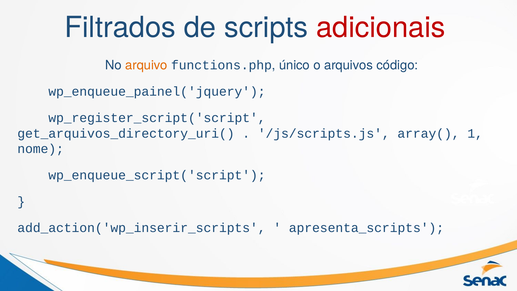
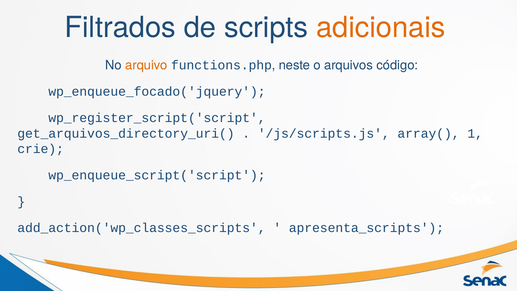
adicionais colour: red -> orange (381, 28)
único: único -> neste (294, 65)
wp_enqueue_painel('jquery: wp_enqueue_painel('jquery -> wp_enqueue_focado('jquery (157, 92)
nome: nome -> crie (41, 149)
add_action('wp_inserir_scripts: add_action('wp_inserir_scripts -> add_action('wp_classes_scripts (141, 228)
